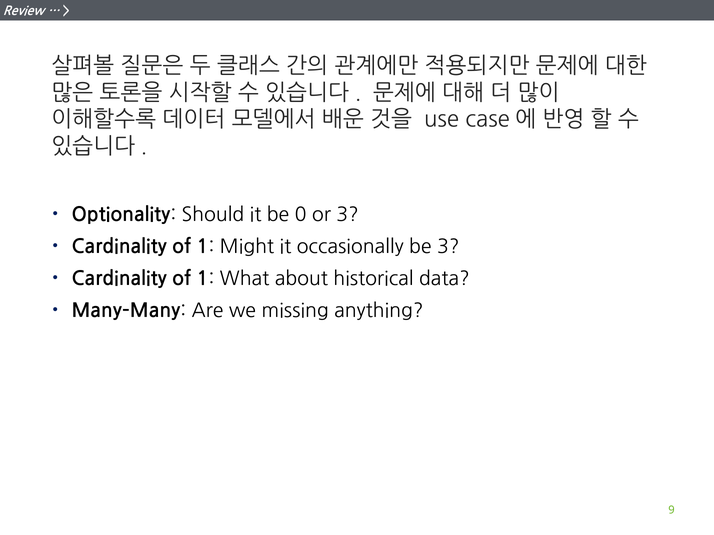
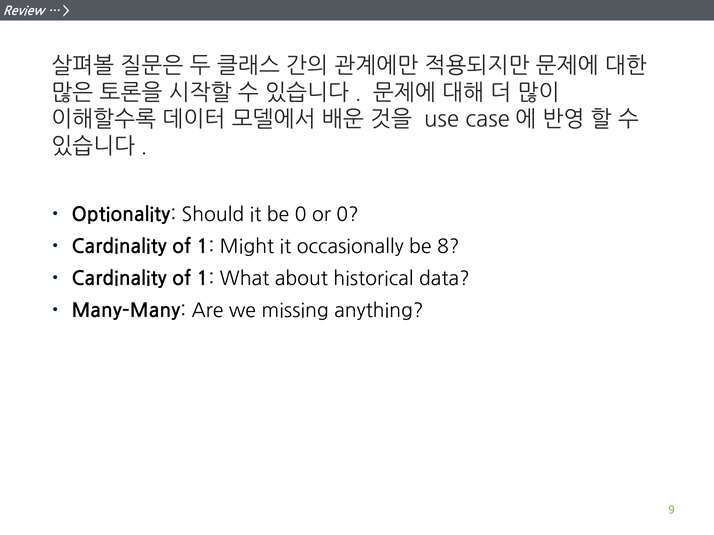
or 3: 3 -> 0 (348, 215)
be 3: 3 -> 8 (448, 247)
